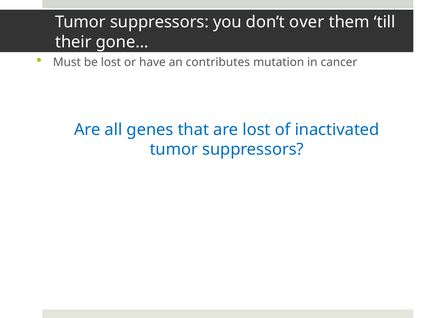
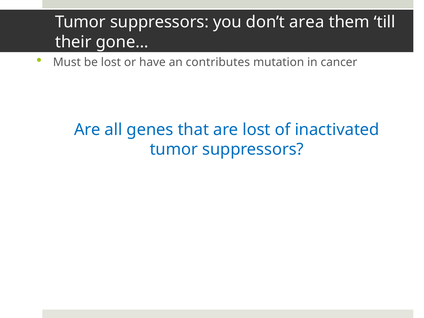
over: over -> area (307, 22)
